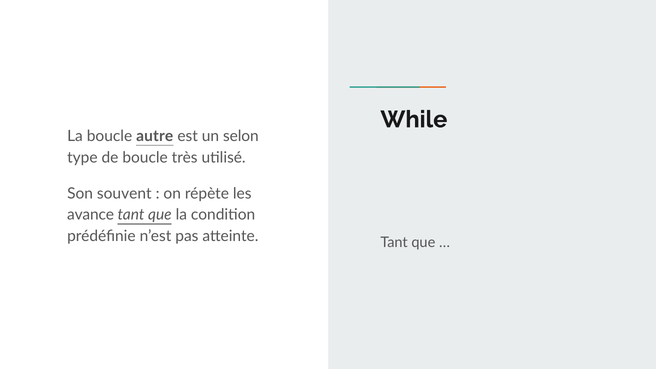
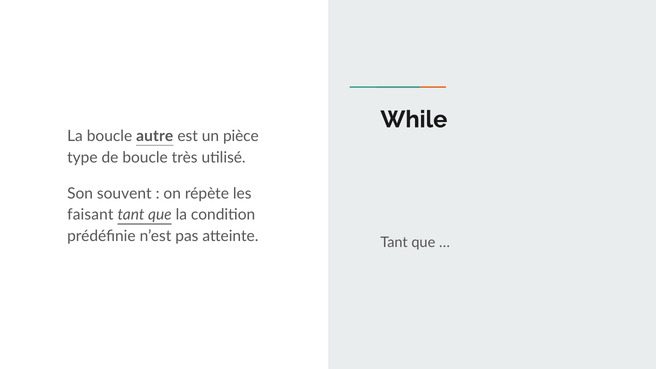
selon: selon -> pièce (241, 136)
avance: avance -> faisant (90, 215)
